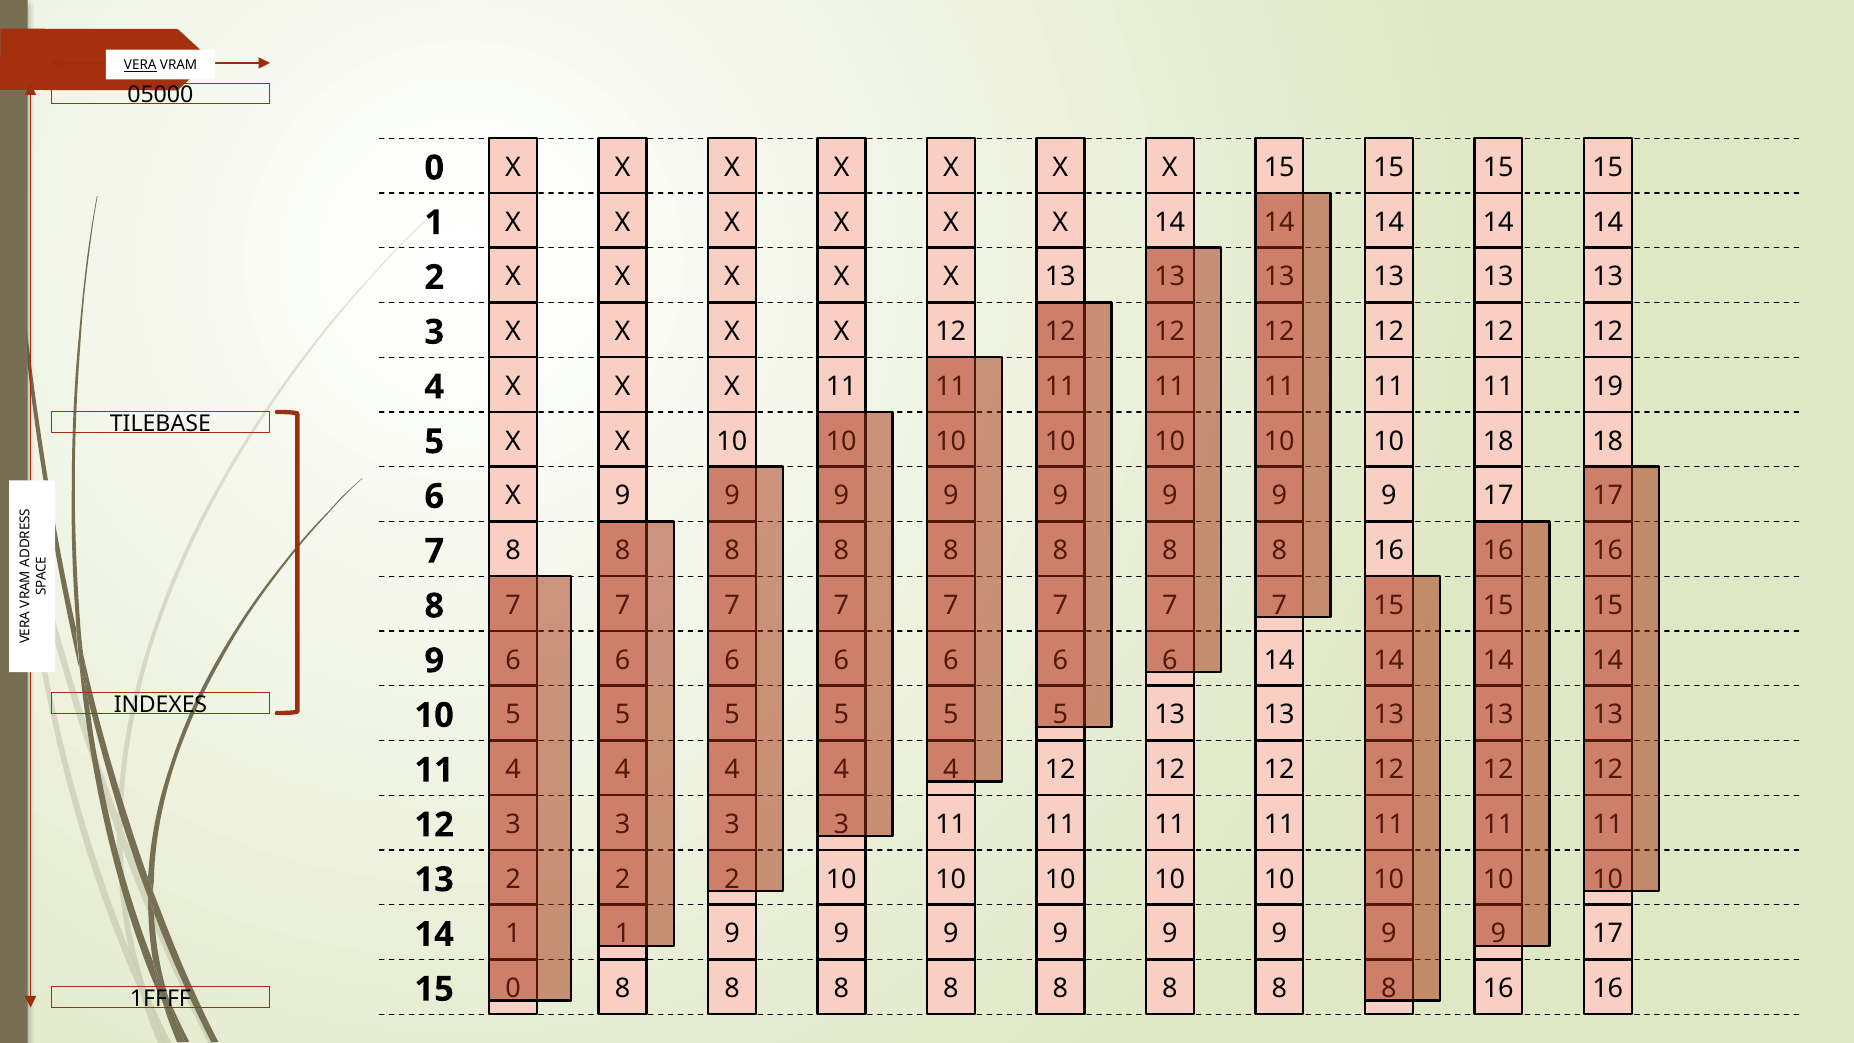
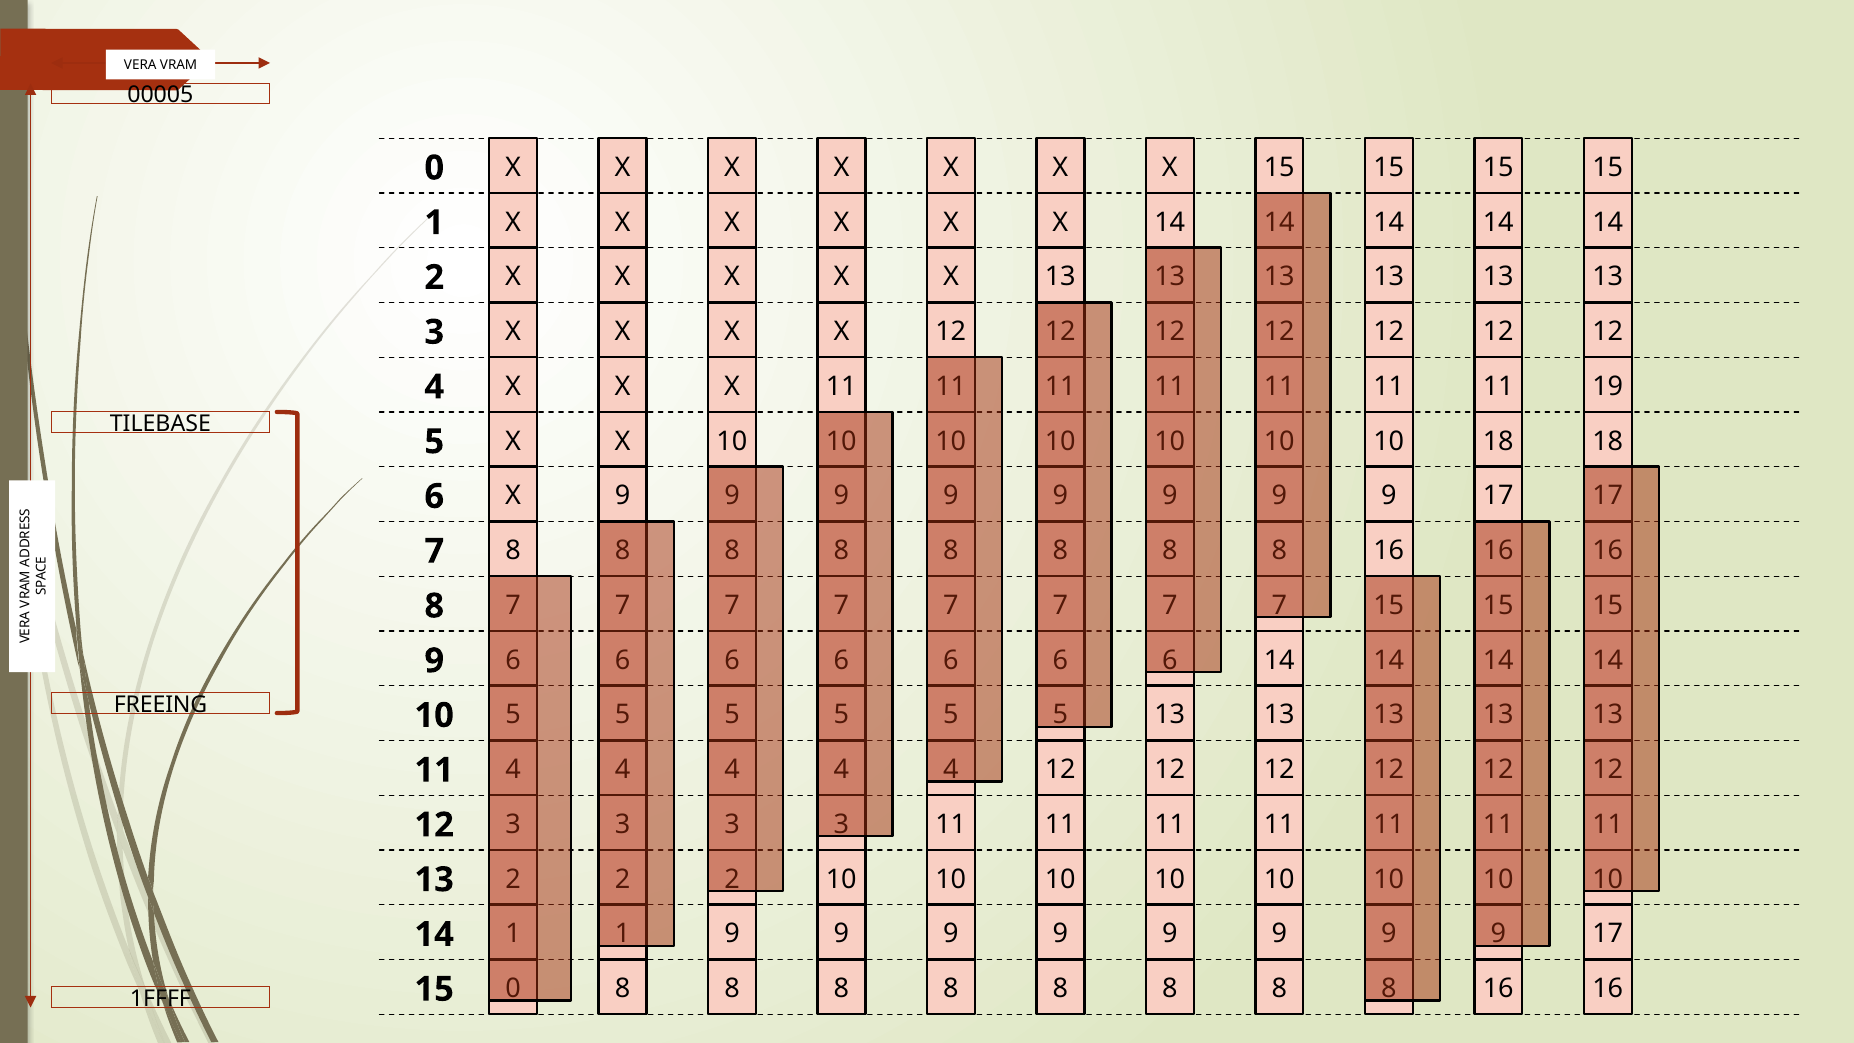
VERA underline: present -> none (140, 65)
05000: 05000 -> 00005 (160, 95)
INDEXES: INDEXES -> FREEING (161, 704)
